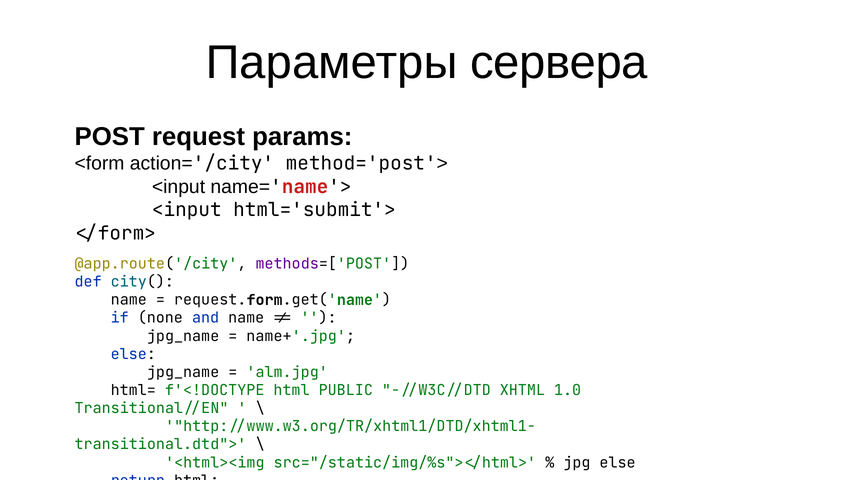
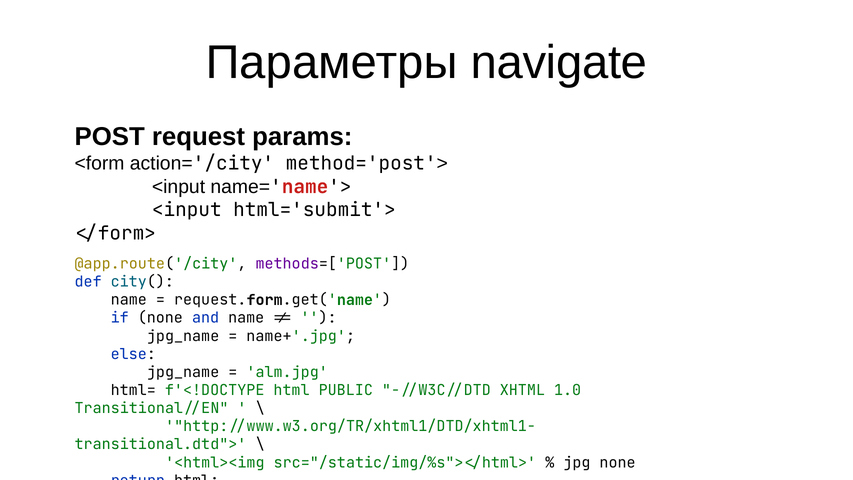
сервера: сервера -> navigate (559, 62)
jpg_else: jpg_else -> jpg_none (599, 462)
